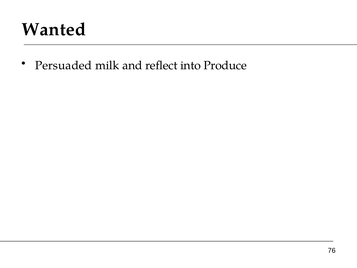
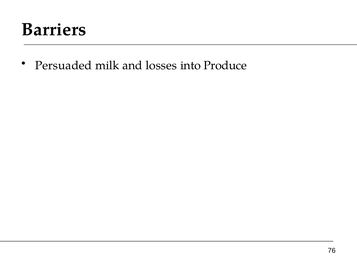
Wanted: Wanted -> Barriers (54, 30)
reflect: reflect -> losses (161, 65)
